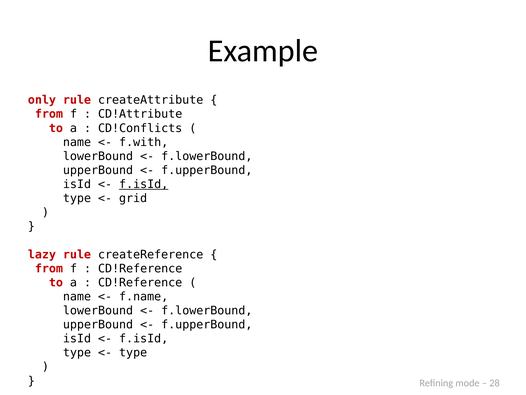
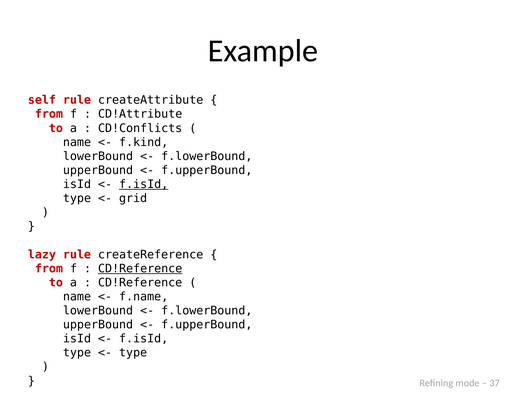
only: only -> self (42, 100)
f.with: f.with -> f.kind (144, 142)
CD!Reference underline: none -> present (140, 268)
28: 28 -> 37 (495, 383)
